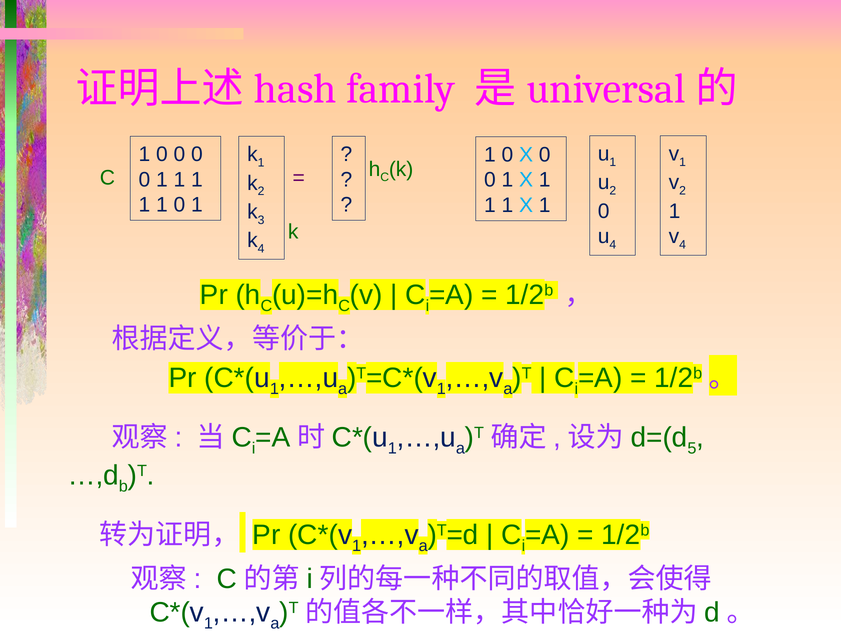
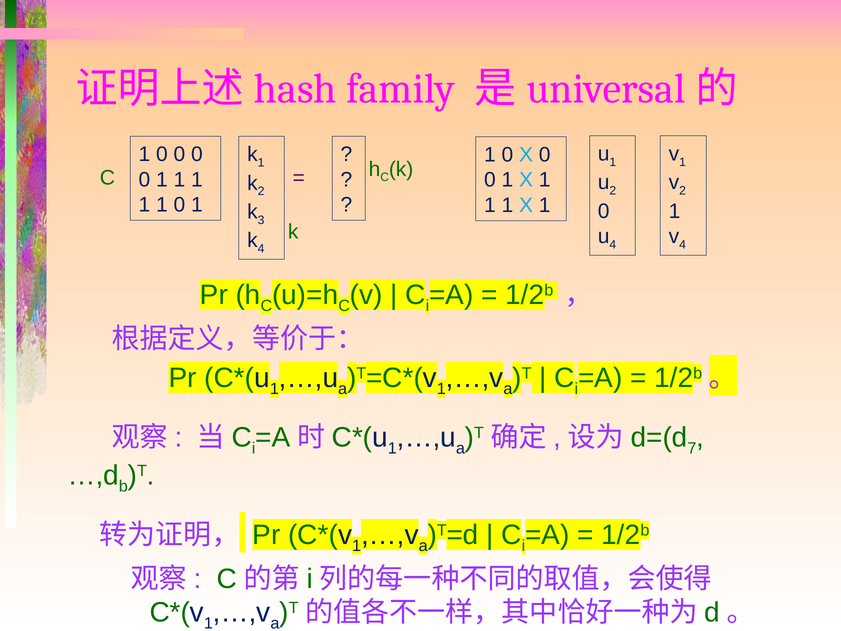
5: 5 -> 7 (692, 448)
